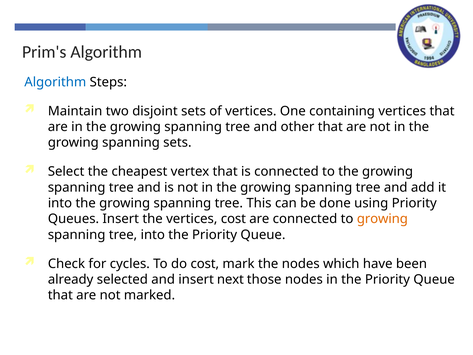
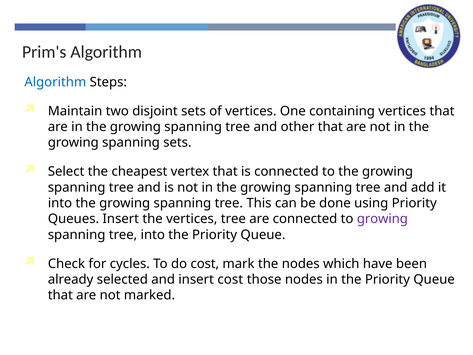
vertices cost: cost -> tree (233, 219)
growing colour: orange -> purple (382, 219)
insert next: next -> cost (230, 279)
